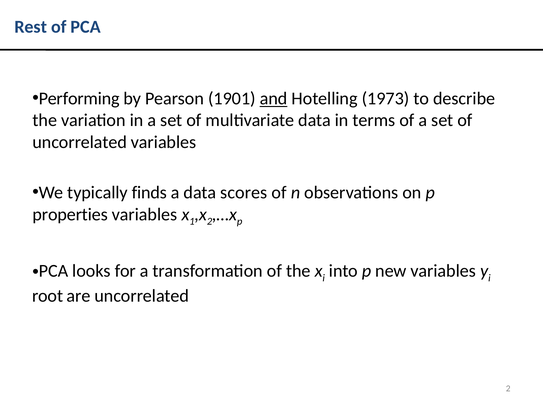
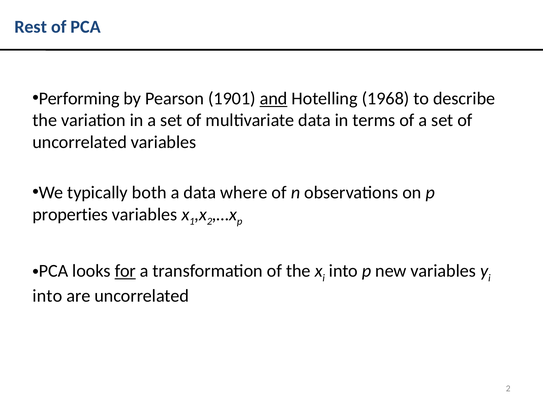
1973: 1973 -> 1968 (386, 99)
finds: finds -> both (149, 193)
scores: scores -> where (244, 193)
for underline: none -> present (125, 271)
root: root -> into (47, 296)
